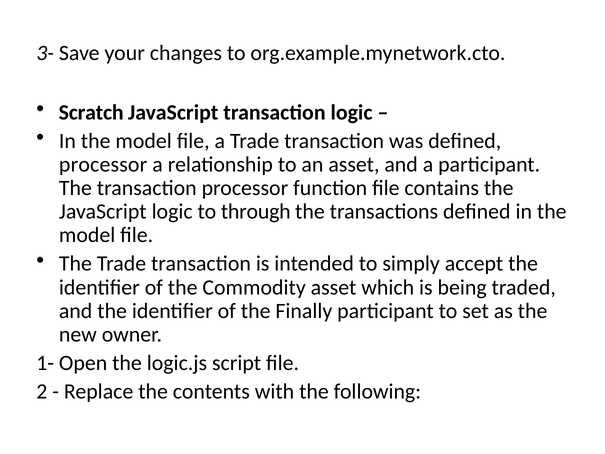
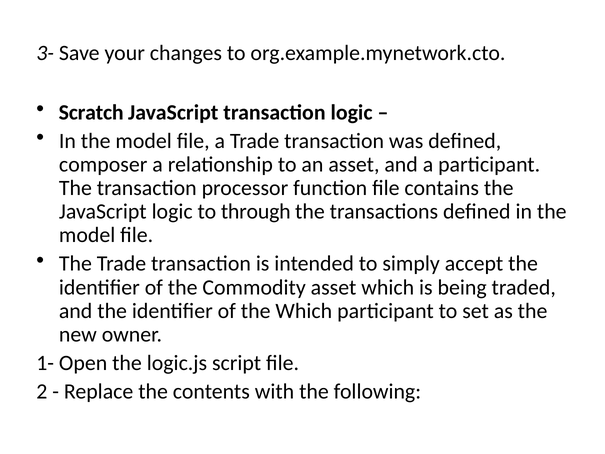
processor: processor -> composer (103, 164)
the Finally: Finally -> Which (304, 311)
